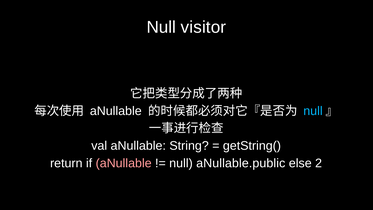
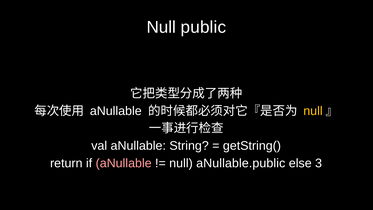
visitor: visitor -> public (203, 27)
null colour: light blue -> yellow (313, 111)
2: 2 -> 3 (319, 163)
